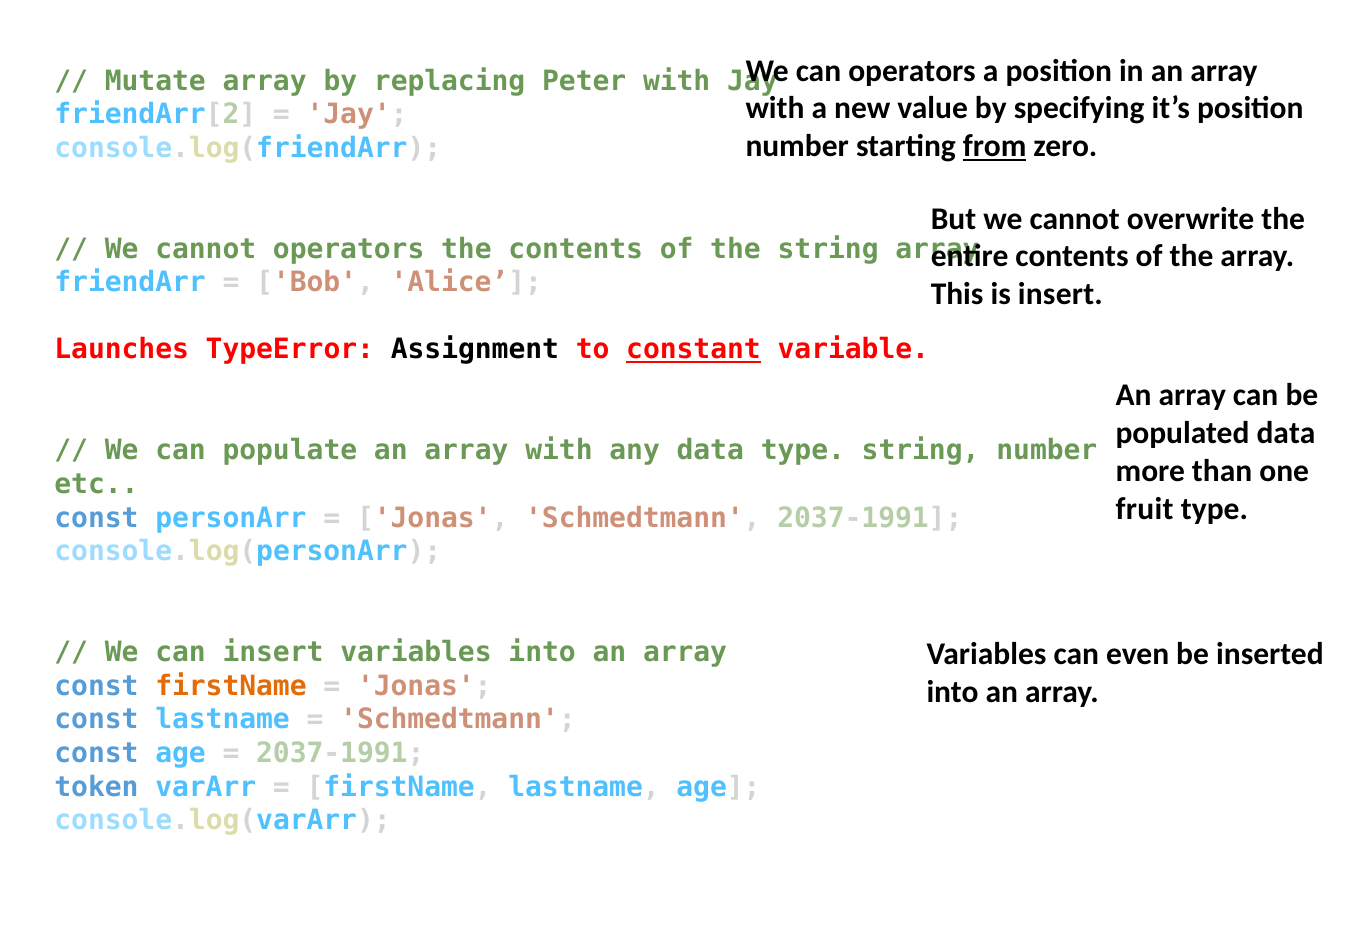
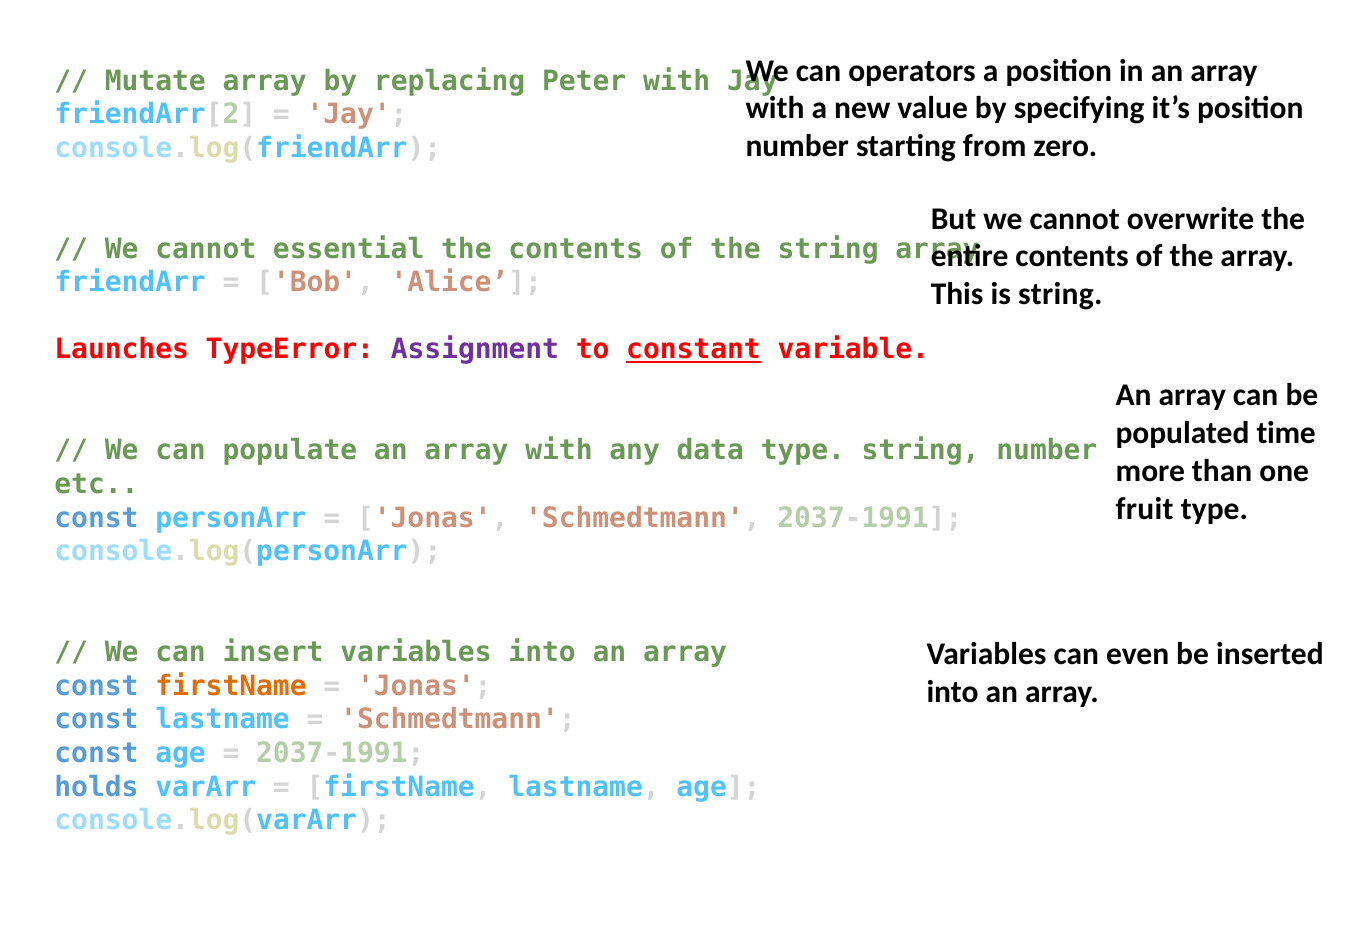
from underline: present -> none (995, 146)
cannot operators: operators -> essential (349, 249)
is insert: insert -> string (1060, 294)
Assignment colour: black -> purple (475, 350)
populated data: data -> time (1286, 433)
token: token -> holds (96, 787)
